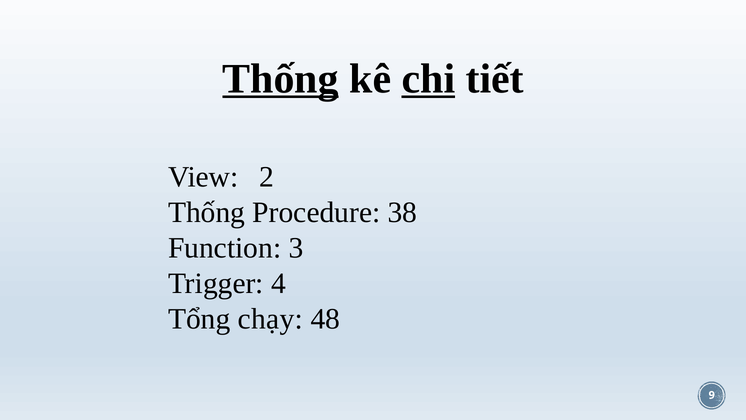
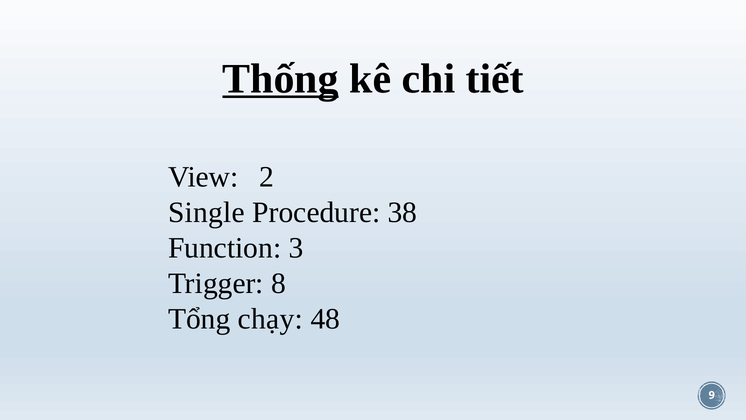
chi underline: present -> none (428, 79)
Thống: Thống -> Single (206, 212)
4: 4 -> 8 (278, 283)
